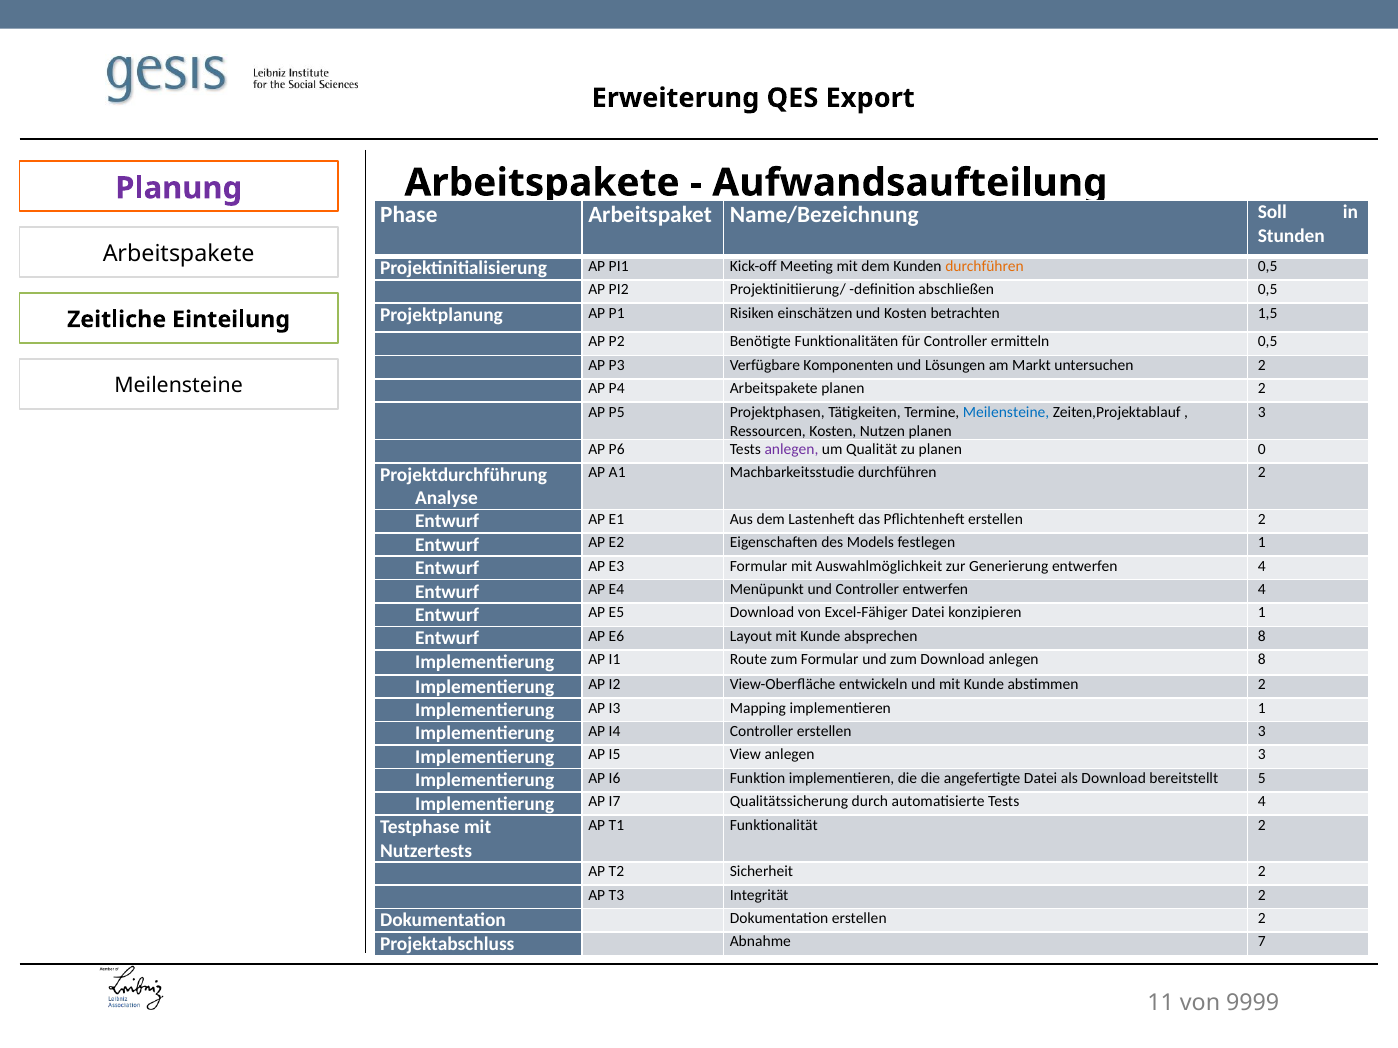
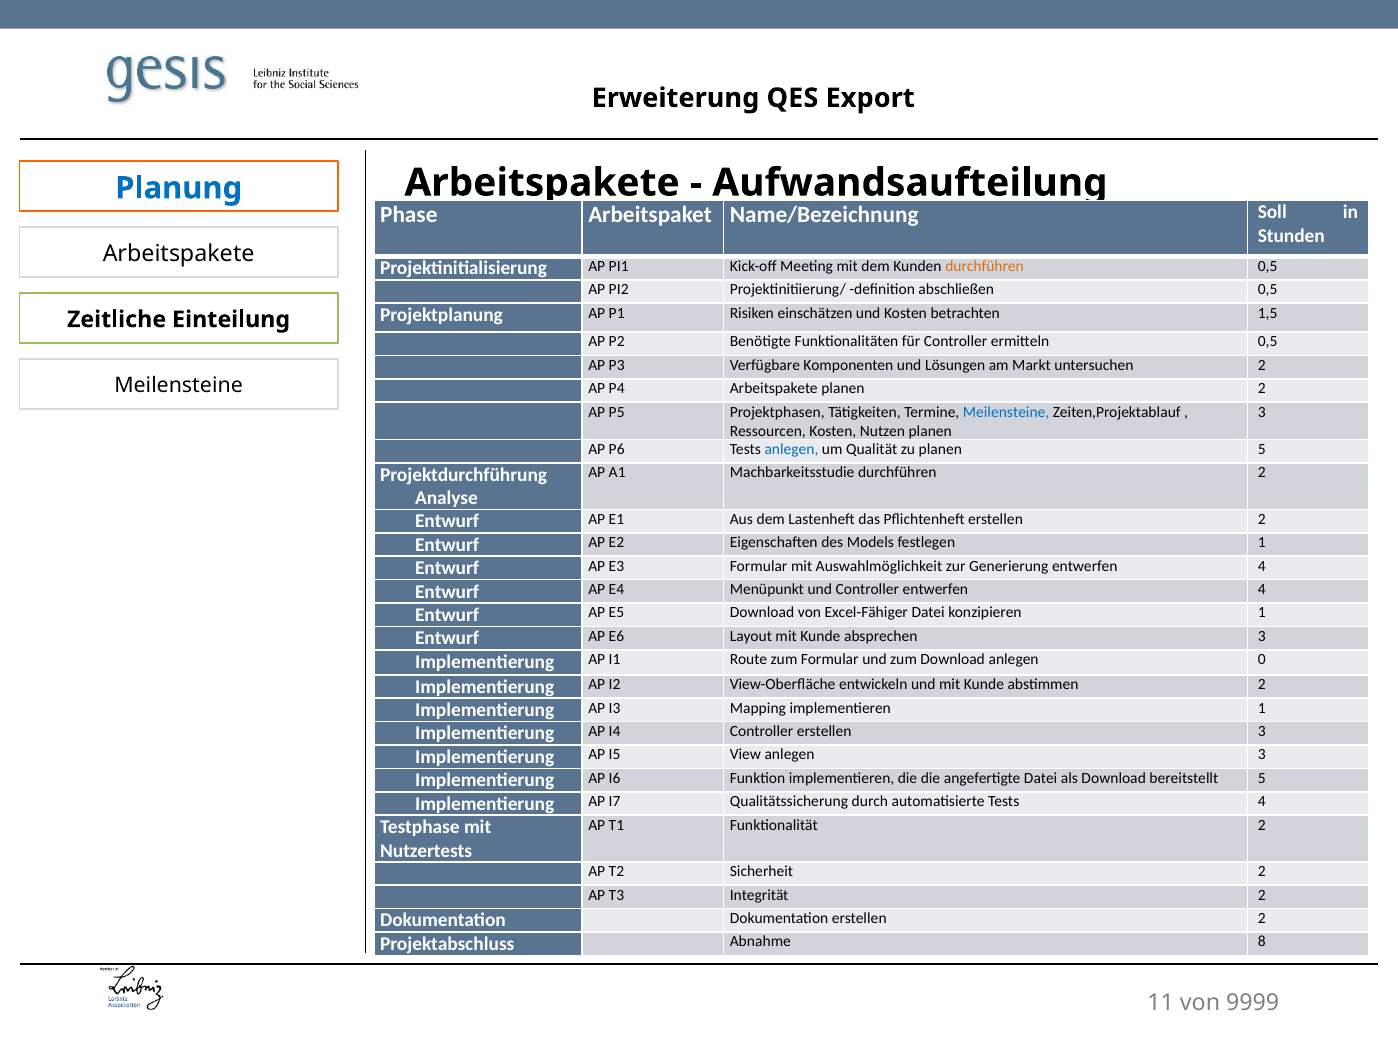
Planung colour: purple -> blue (179, 188)
anlegen colour: purple -> blue (791, 449)
planen 0: 0 -> 5 (1262, 449)
absprechen 8: 8 -> 3 (1262, 637)
anlegen 8: 8 -> 0 (1262, 660)
7: 7 -> 8 (1262, 942)
